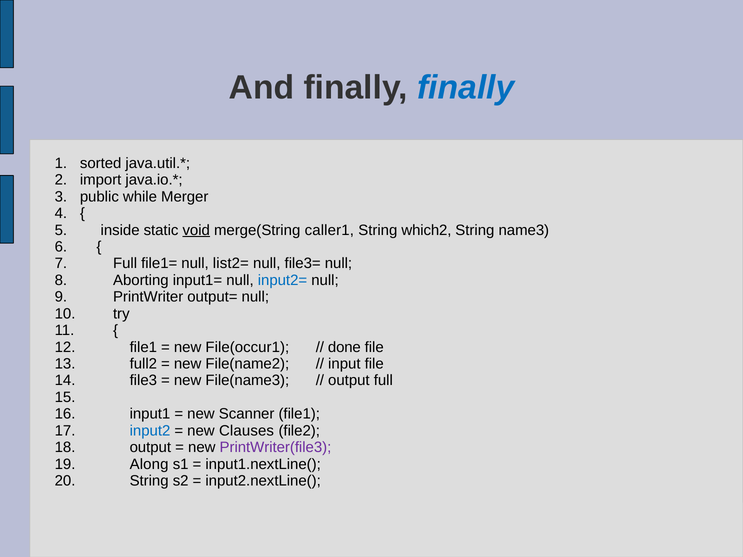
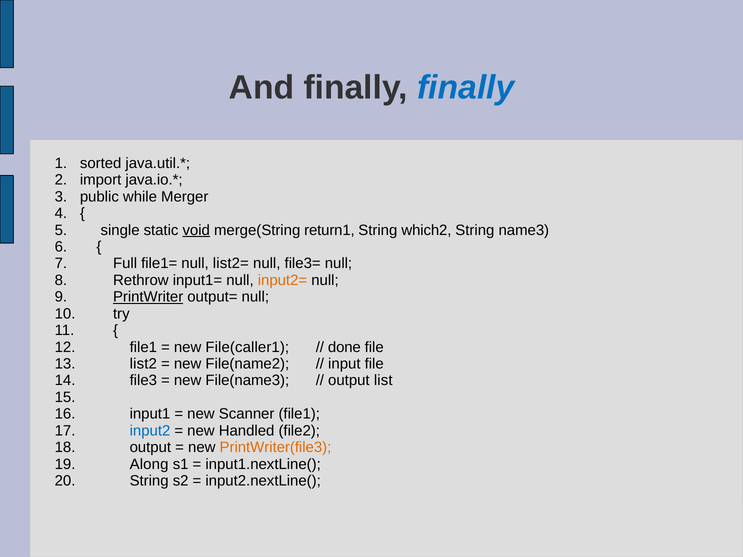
inside: inside -> single (120, 230)
caller1: caller1 -> return1 (329, 230)
Aborting: Aborting -> Rethrow (141, 280)
input2= colour: blue -> orange (282, 280)
PrintWriter underline: none -> present (148, 297)
File(occur1: File(occur1 -> File(caller1 (247, 347)
full2: full2 -> list2 (143, 364)
output full: full -> list (383, 381)
Clauses: Clauses -> Handled (247, 431)
PrintWriter(file3 colour: purple -> orange (275, 448)
